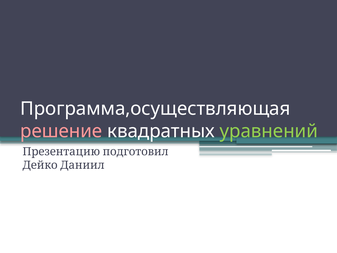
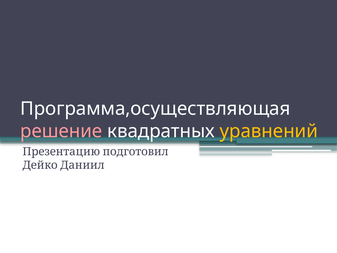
уравнений colour: light green -> yellow (269, 131)
